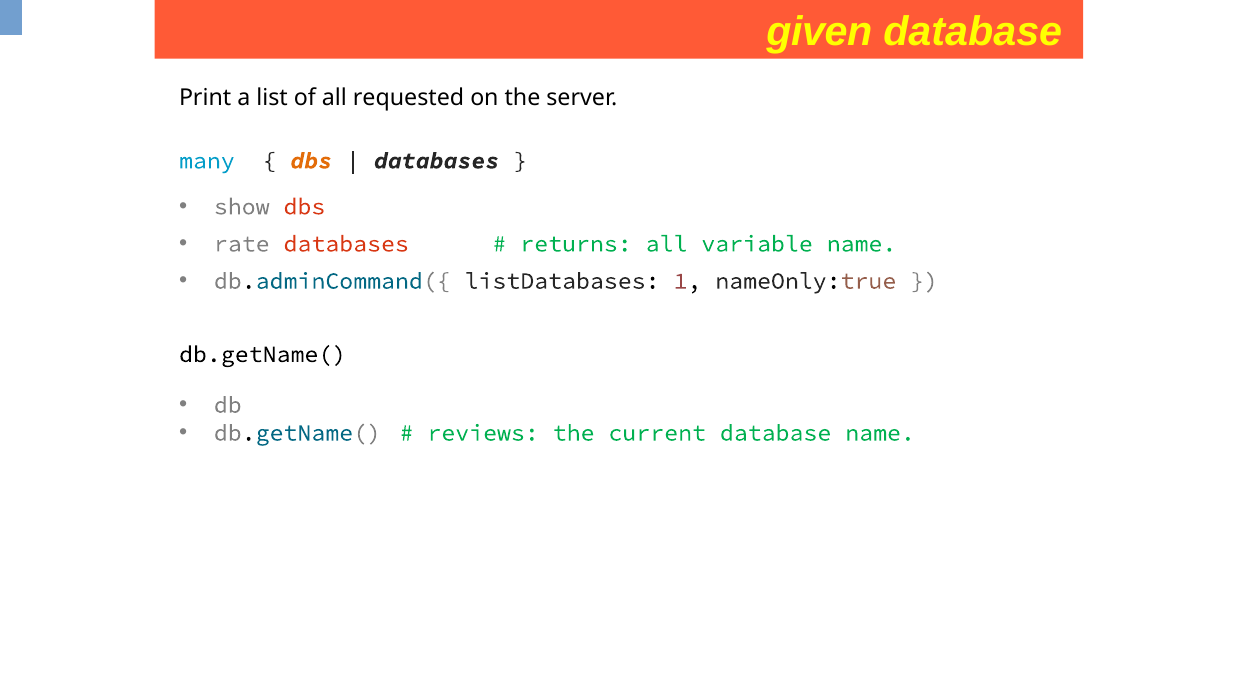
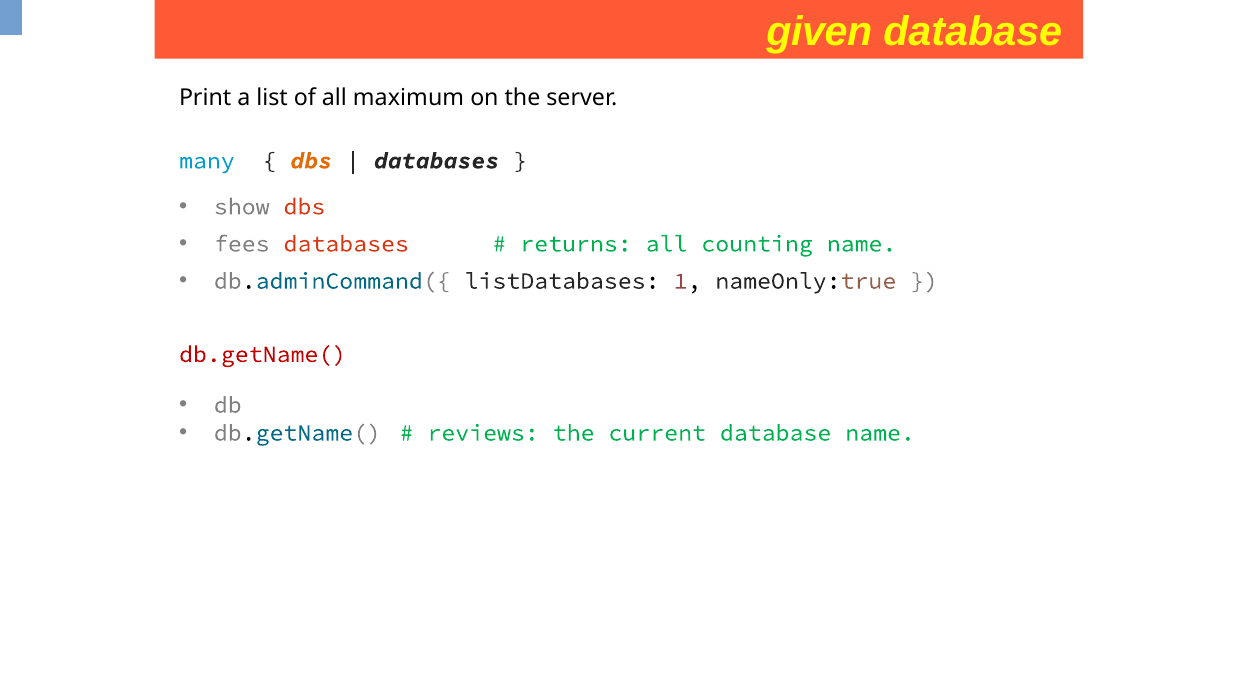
requested: requested -> maximum (409, 97)
rate: rate -> fees (242, 244)
variable: variable -> counting (757, 244)
db.getName( colour: black -> red (263, 354)
